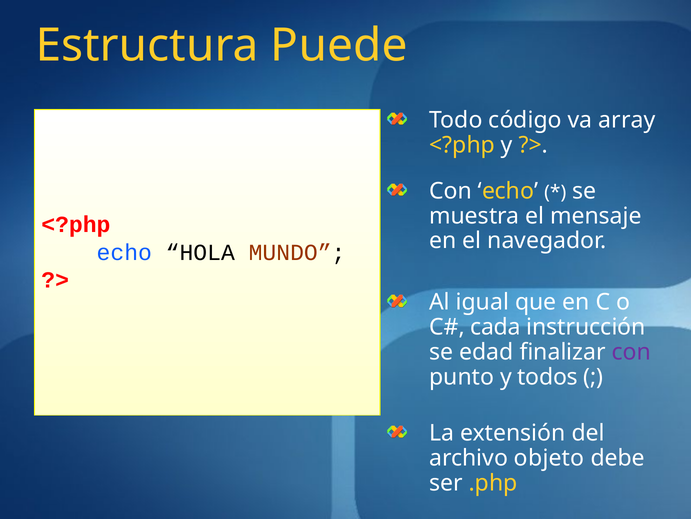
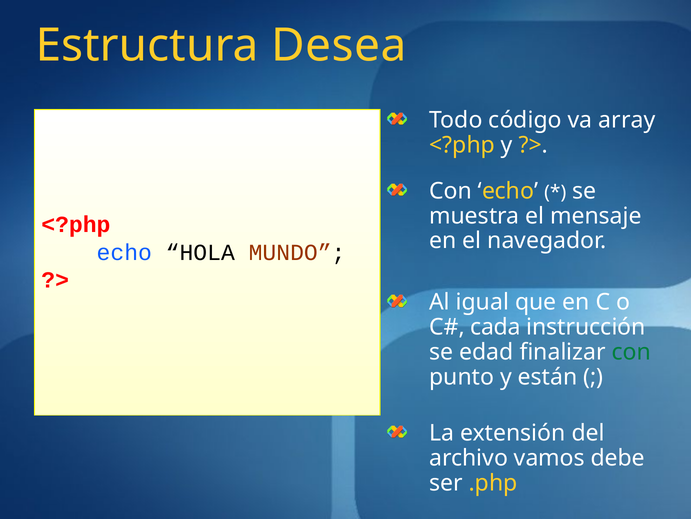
Puede: Puede -> Desea (339, 45)
con colour: purple -> green (631, 352)
todos: todos -> están (548, 376)
objeto: objeto -> vamos (549, 457)
